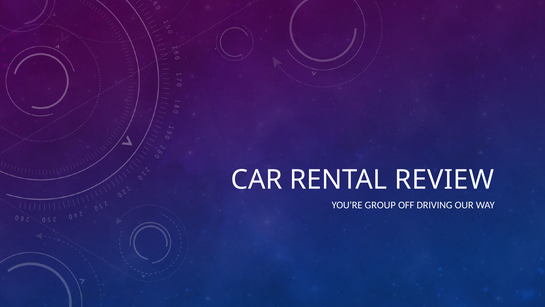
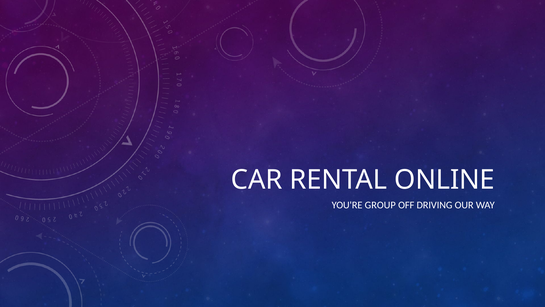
REVIEW: REVIEW -> ONLINE (445, 180)
